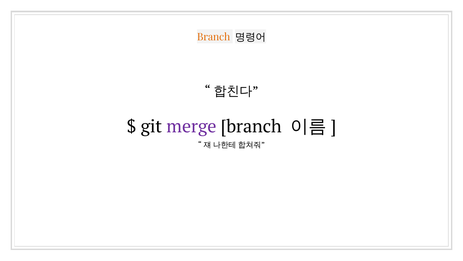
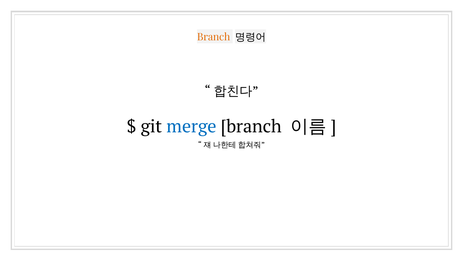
merge colour: purple -> blue (192, 126)
